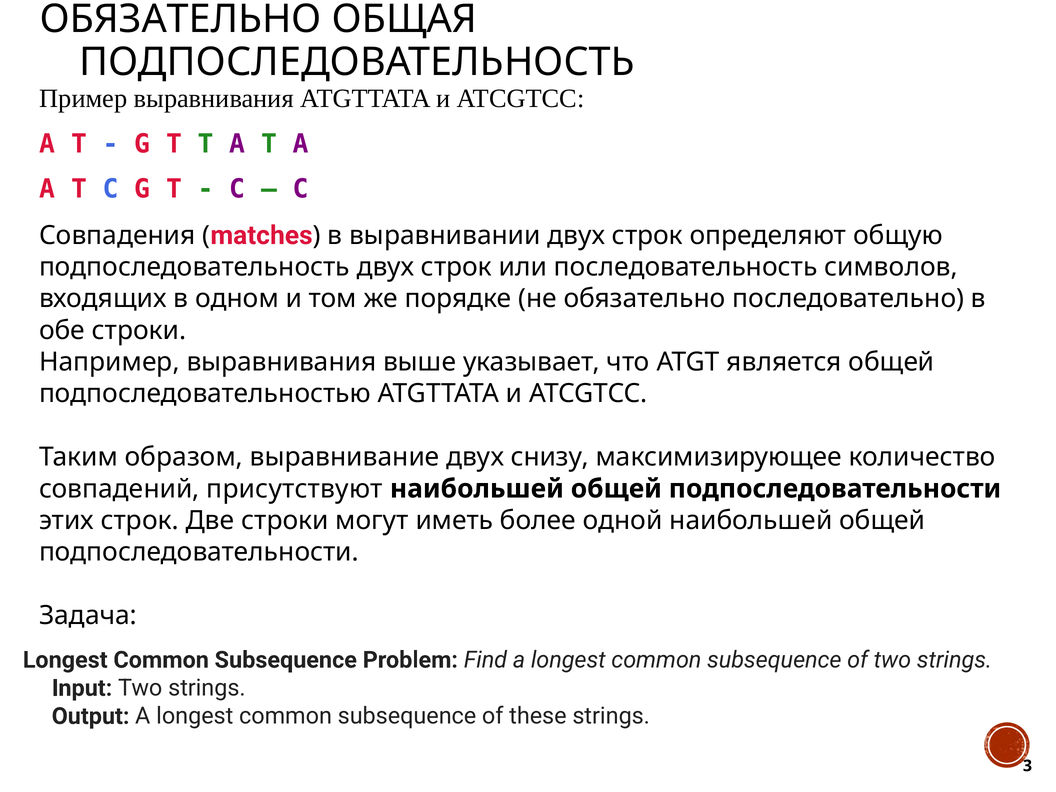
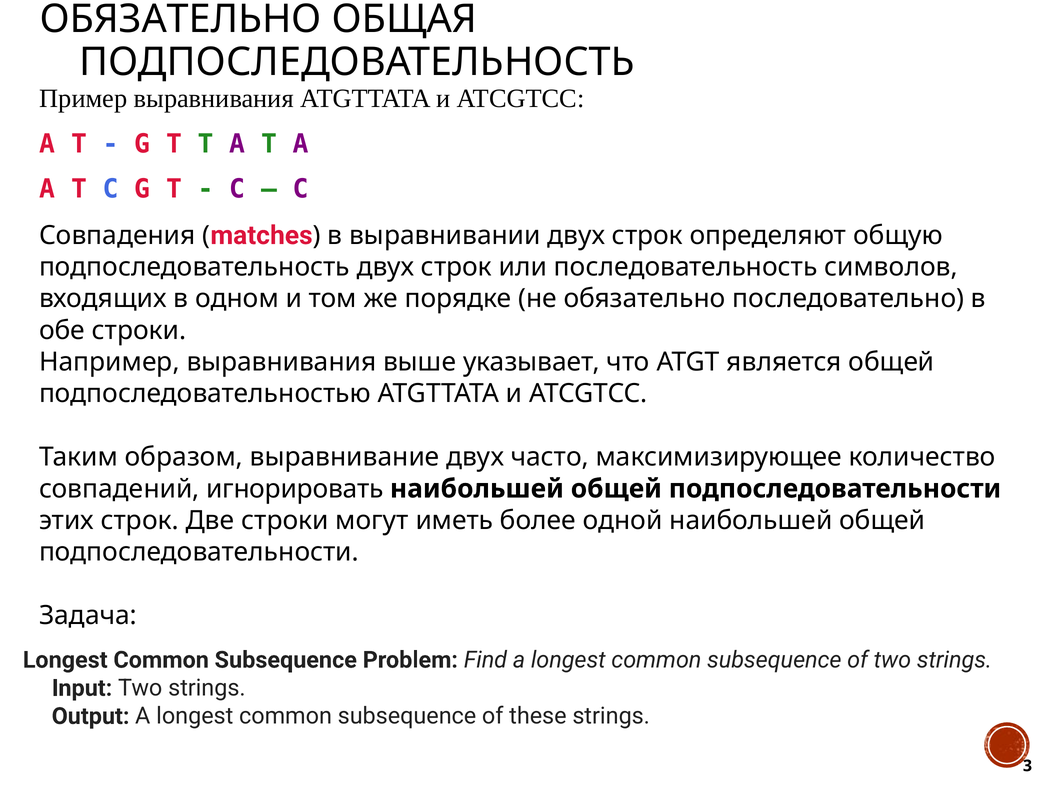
снизу: снизу -> часто (550, 457)
присутствуют: присутствуют -> игнорировать (295, 489)
